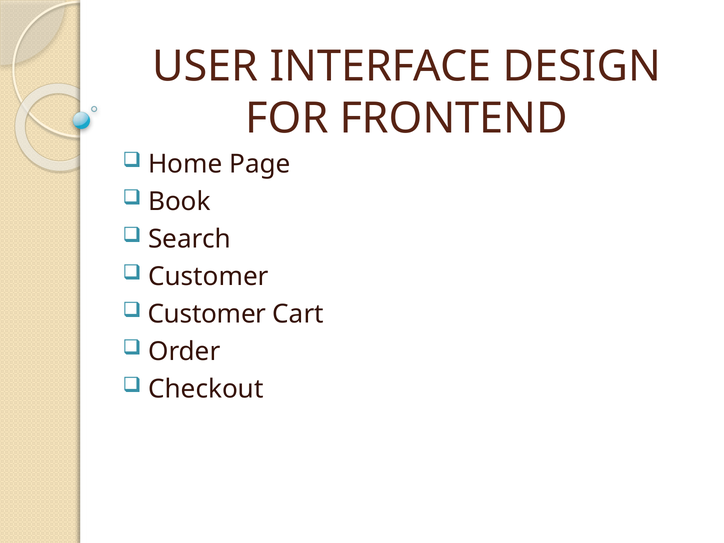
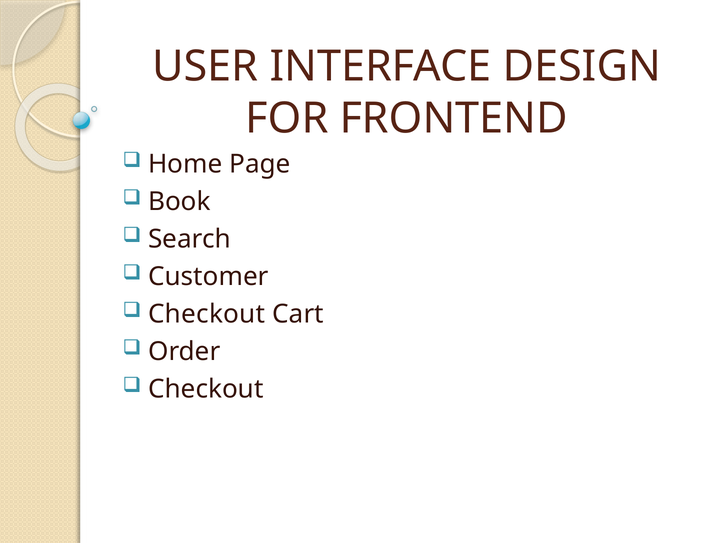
Customer: Customer -> Checkout (207, 314)
